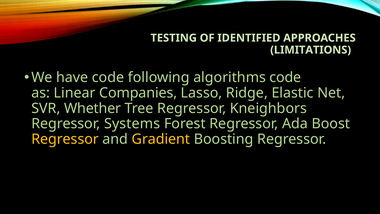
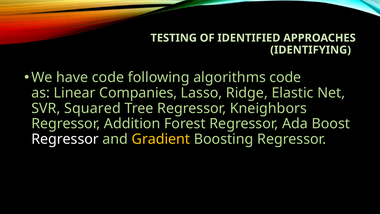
LIMITATIONS: LIMITATIONS -> IDENTIFYING (311, 50)
Whether: Whether -> Squared (92, 108)
Systems: Systems -> Addition (132, 124)
Regressor colour: yellow -> white (65, 139)
